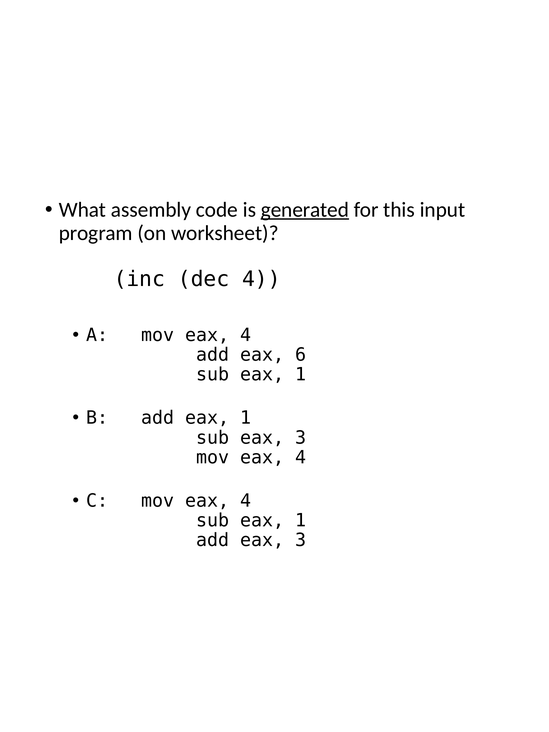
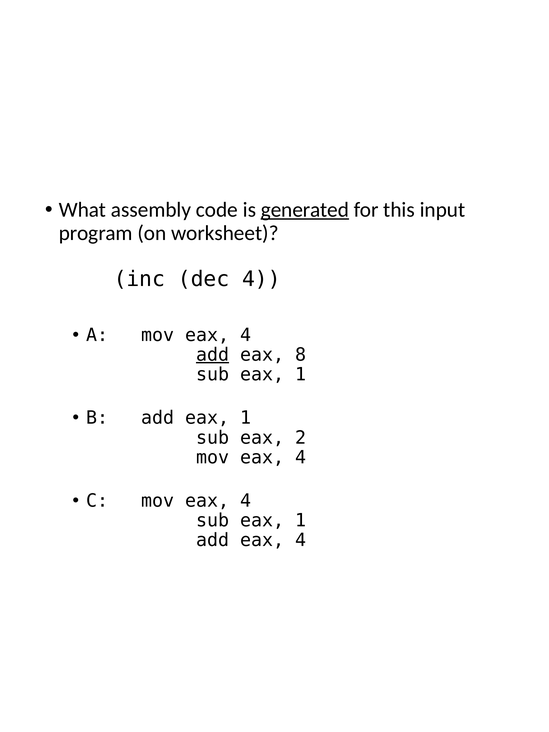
add underline: none -> present (213, 355)
6: 6 -> 8 (301, 355)
sub eax 3: 3 -> 2 (301, 438)
add eax 3: 3 -> 4 (301, 540)
